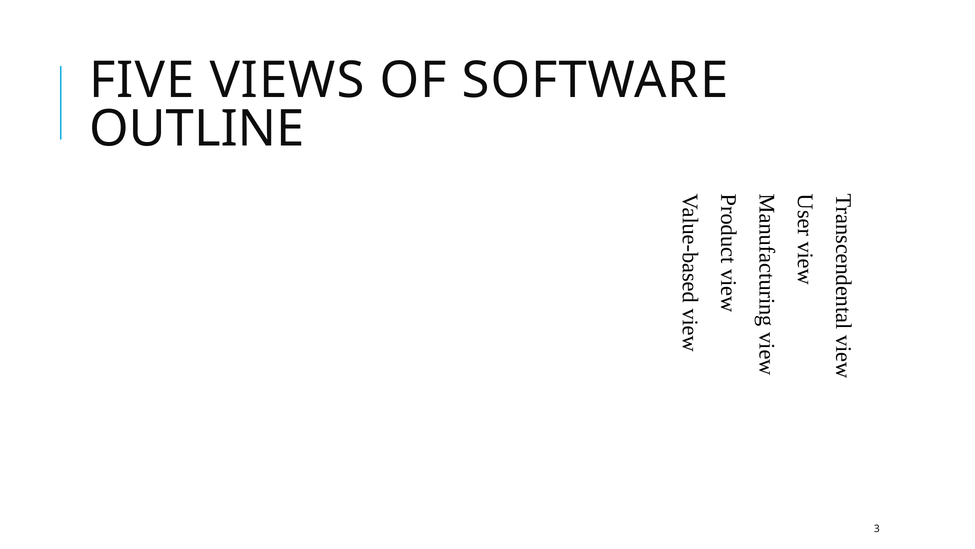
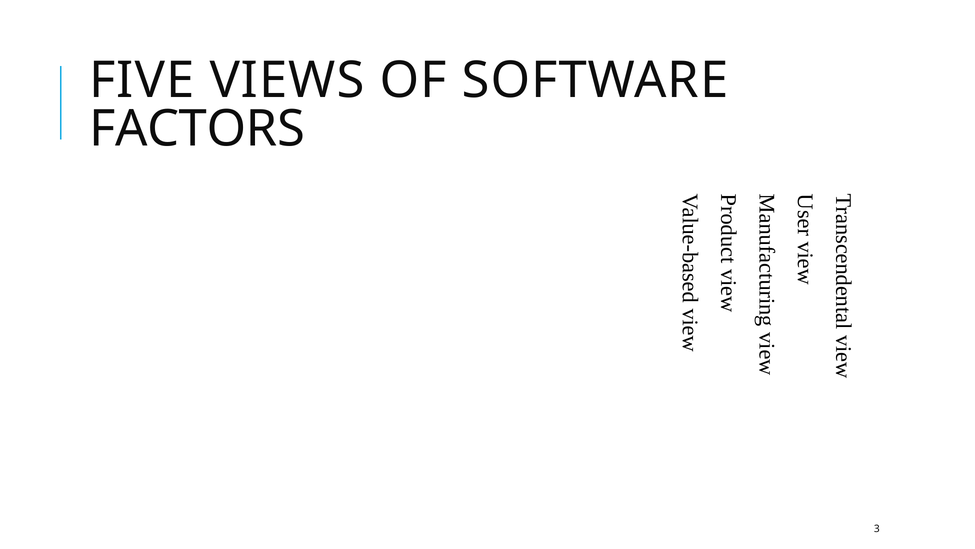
OUTLINE: OUTLINE -> FACTORS (197, 129)
